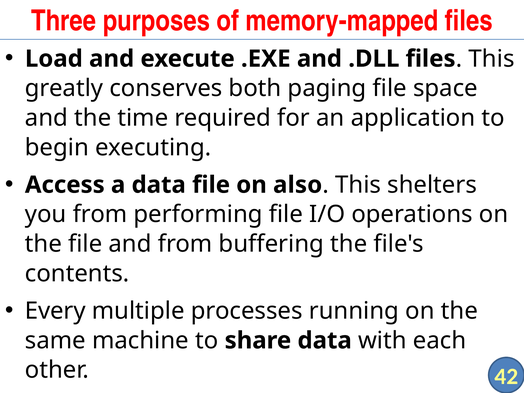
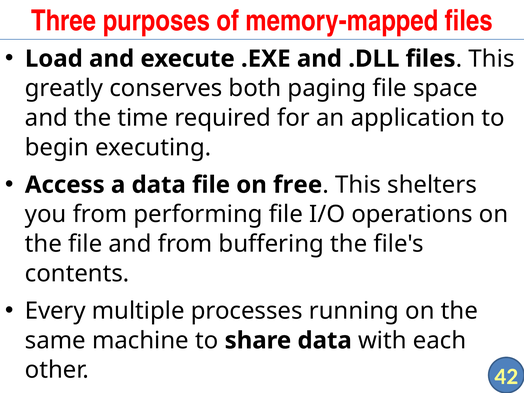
also: also -> free (298, 185)
